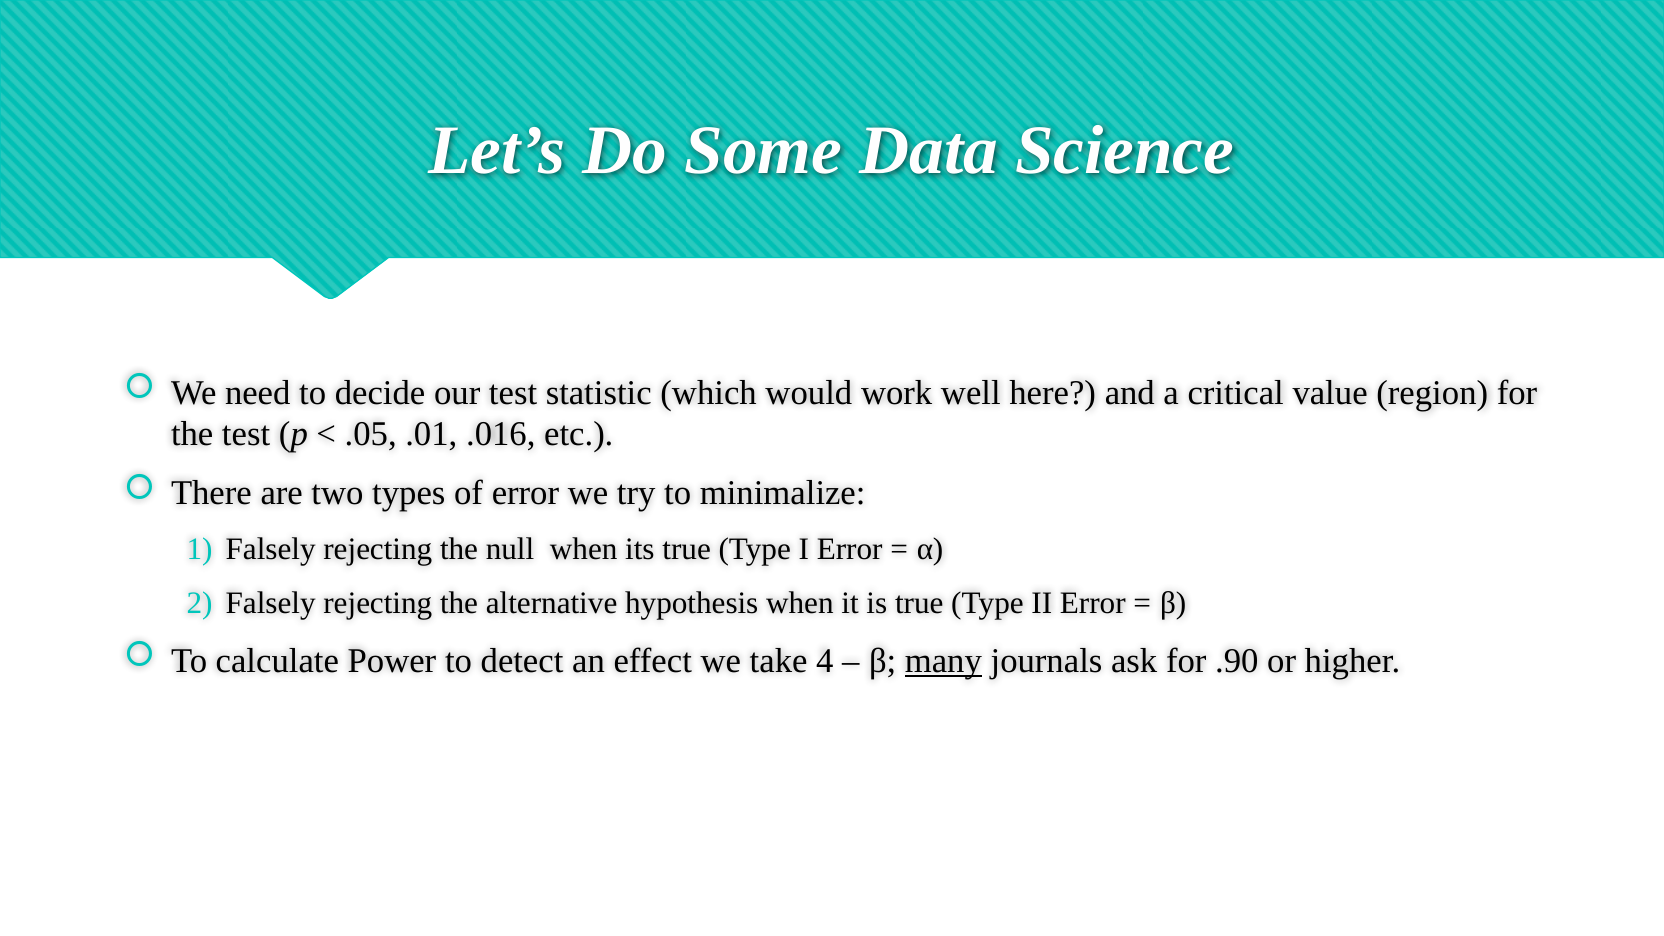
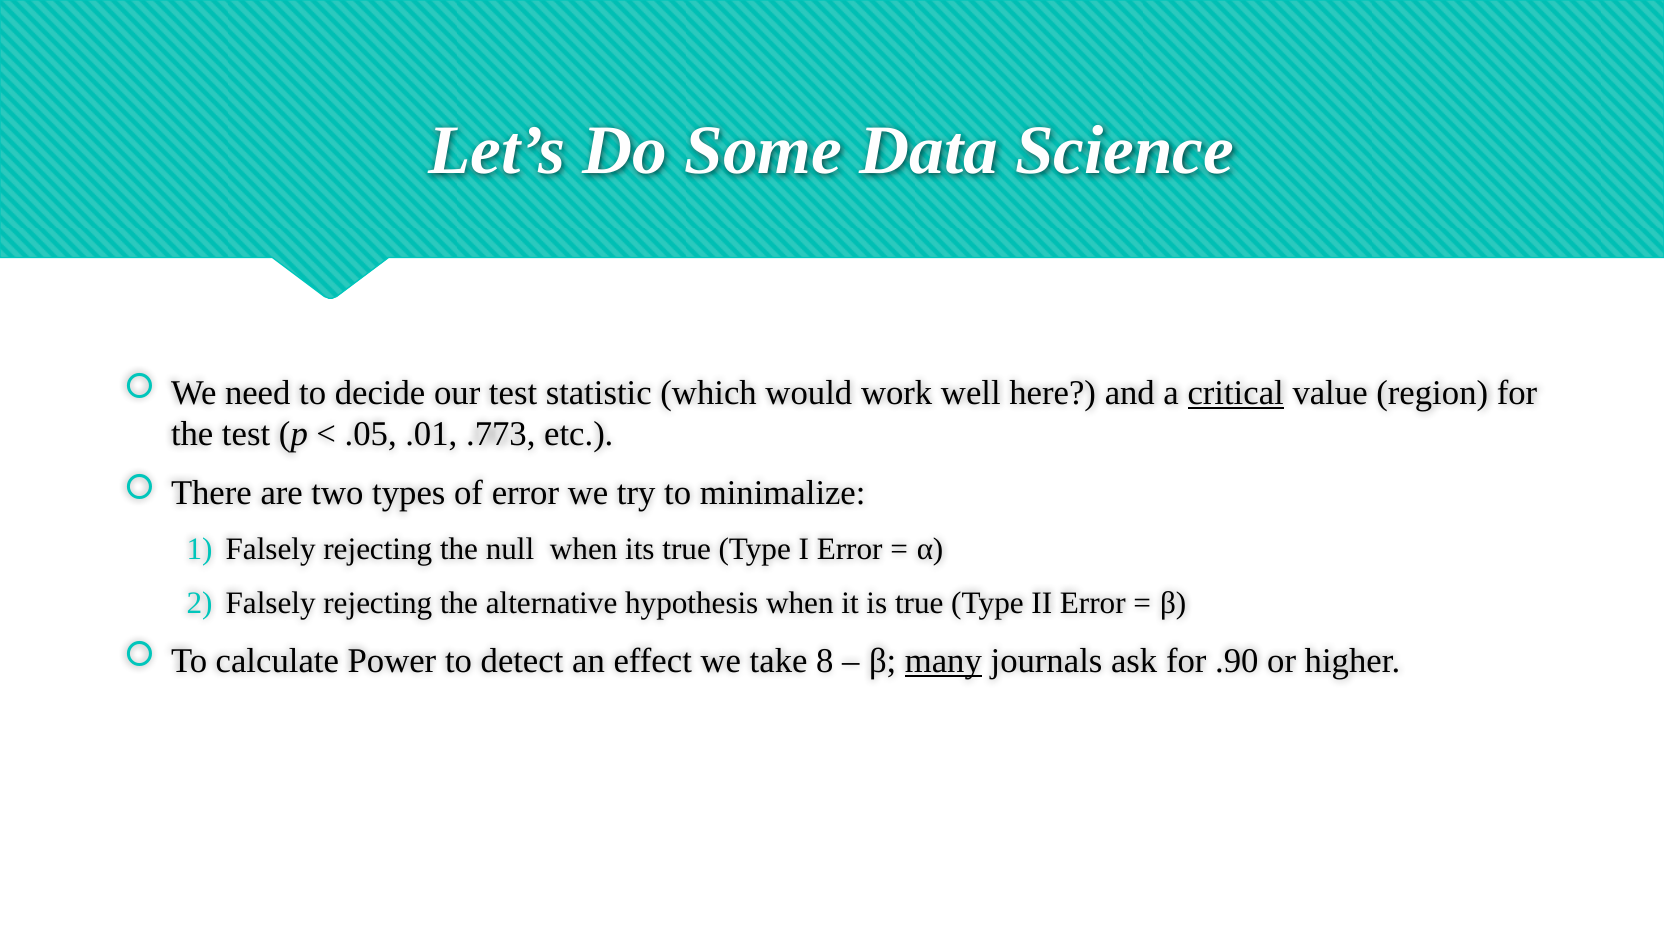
critical underline: none -> present (1236, 393)
.016: .016 -> .773 (501, 435)
4: 4 -> 8 (825, 661)
